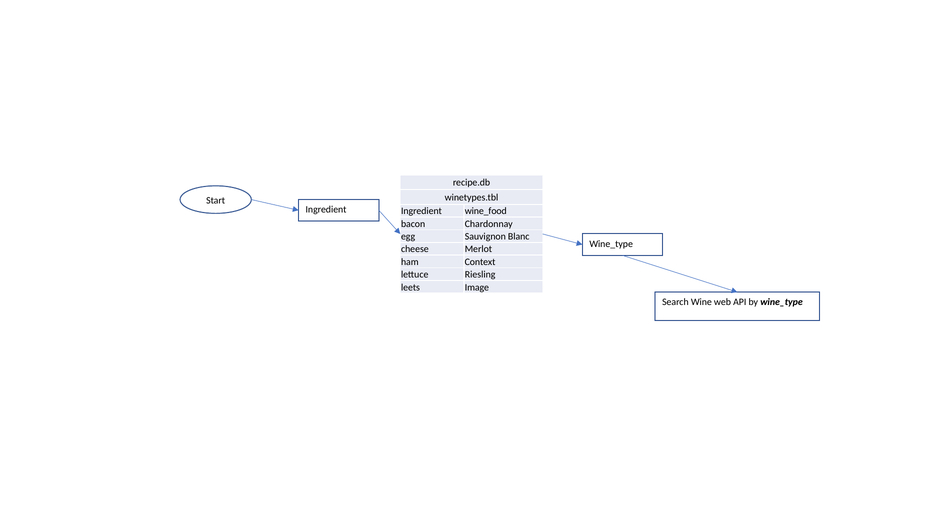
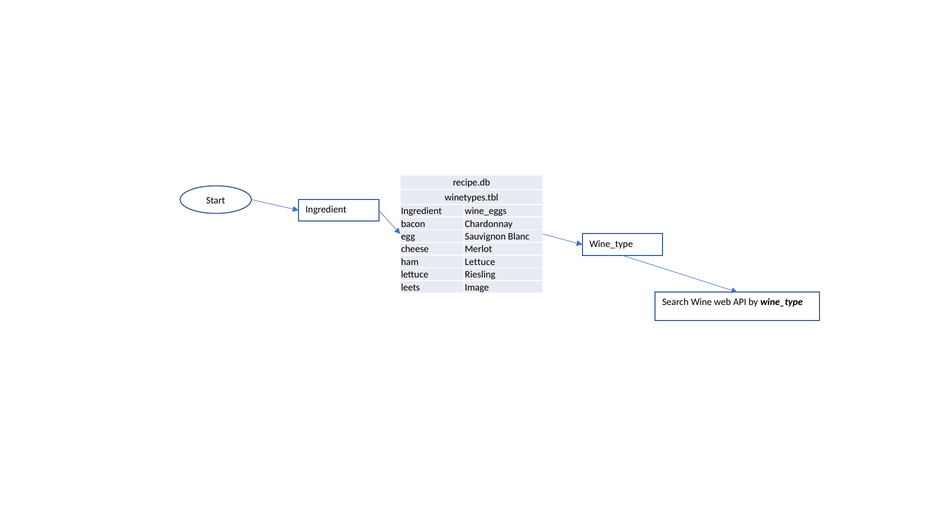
wine_food: wine_food -> wine_eggs (486, 211)
ham Context: Context -> Lettuce (480, 262)
